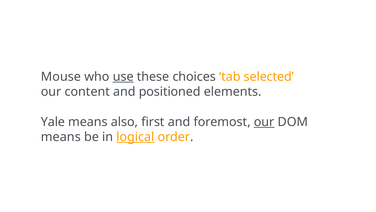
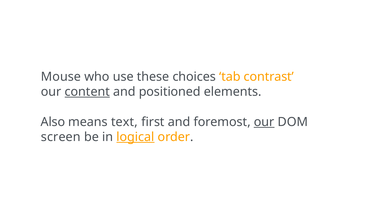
use underline: present -> none (123, 77)
selected: selected -> contrast (269, 77)
content underline: none -> present (87, 92)
Yale: Yale -> Also (53, 122)
also: also -> text (124, 122)
means: means -> screen (61, 137)
